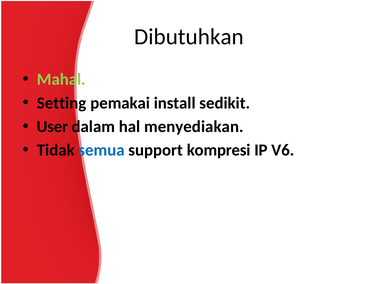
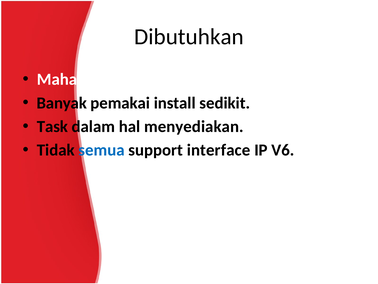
Mahal colour: light green -> white (61, 79)
Setting: Setting -> Banyak (62, 103)
User: User -> Task (52, 126)
kompresi: kompresi -> interface (219, 150)
